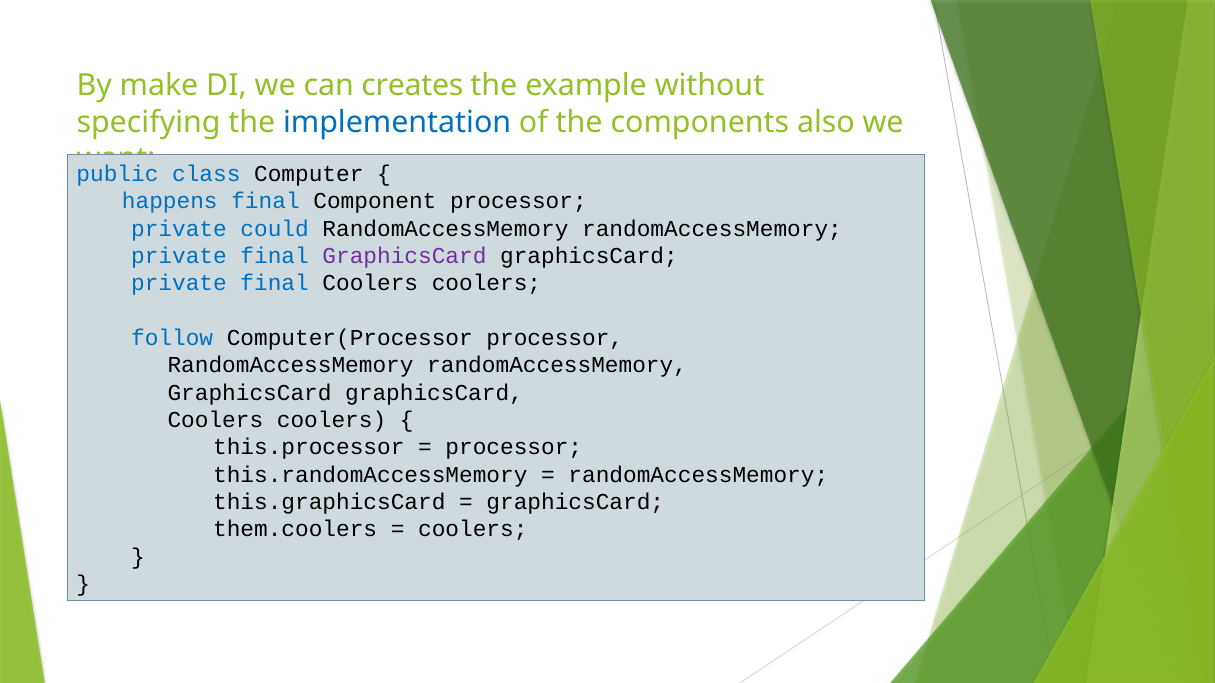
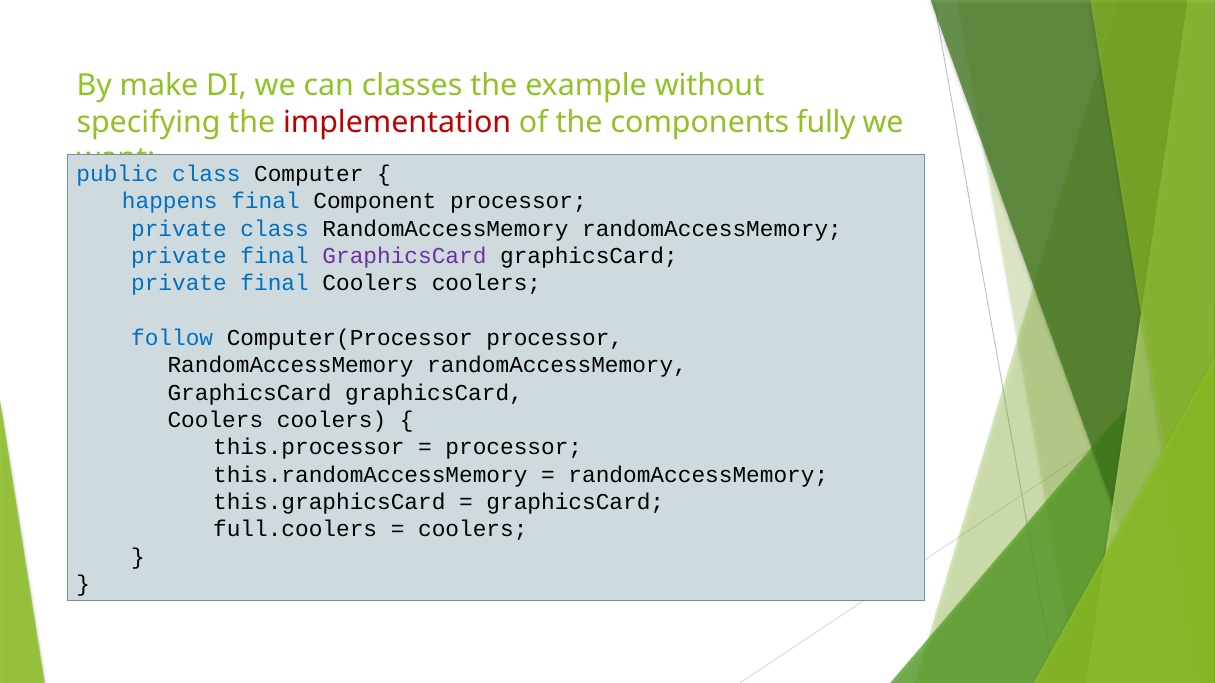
creates: creates -> classes (412, 86)
implementation colour: blue -> red (397, 122)
also: also -> fully (826, 122)
private could: could -> class (275, 229)
them.coolers: them.coolers -> full.coolers (295, 530)
